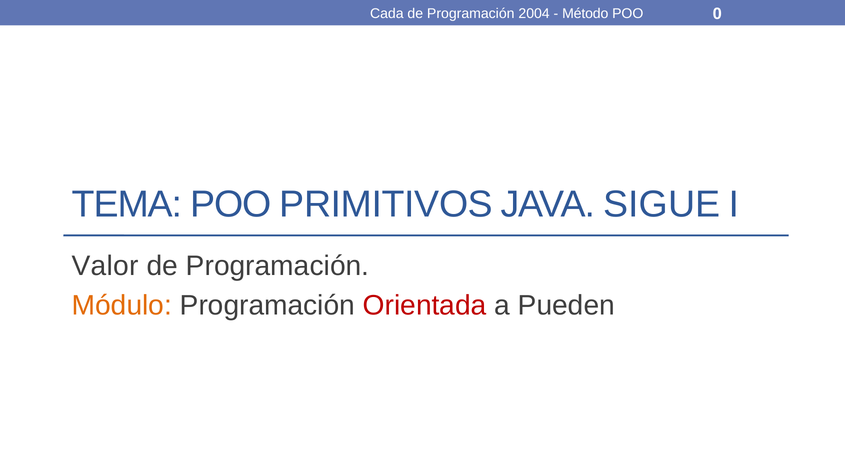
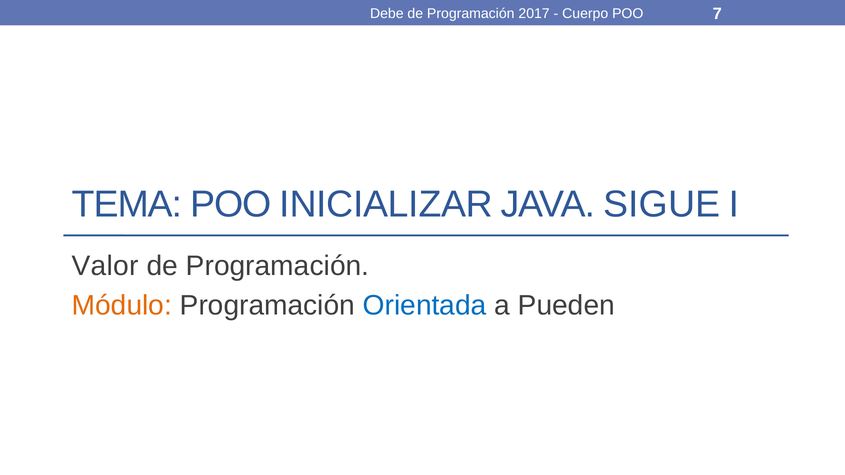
Cada: Cada -> Debe (387, 14)
2004: 2004 -> 2017 (534, 14)
Método: Método -> Cuerpo (585, 14)
0: 0 -> 7 (717, 14)
PRIMITIVOS: PRIMITIVOS -> INICIALIZAR (386, 204)
Orientada colour: red -> blue (425, 305)
